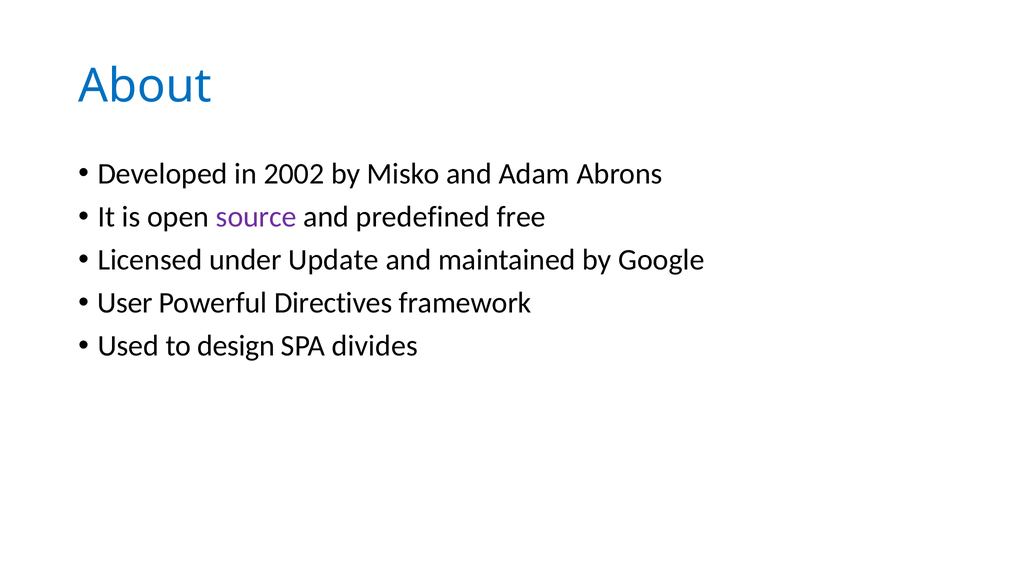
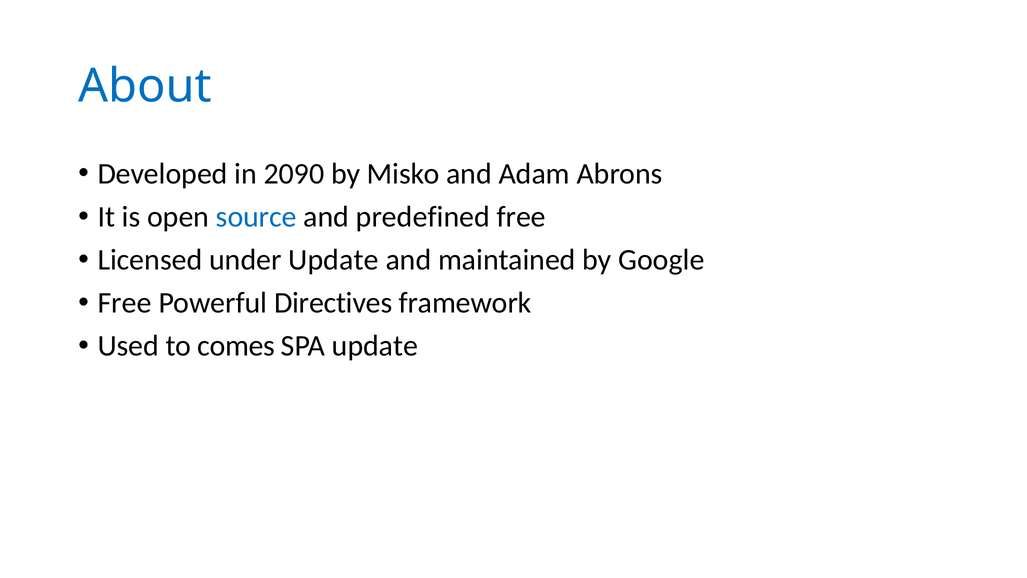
2002: 2002 -> 2090 (294, 174)
source colour: purple -> blue (256, 217)
User: User -> Free (125, 303)
design: design -> comes (236, 346)
SPA divides: divides -> update (375, 346)
